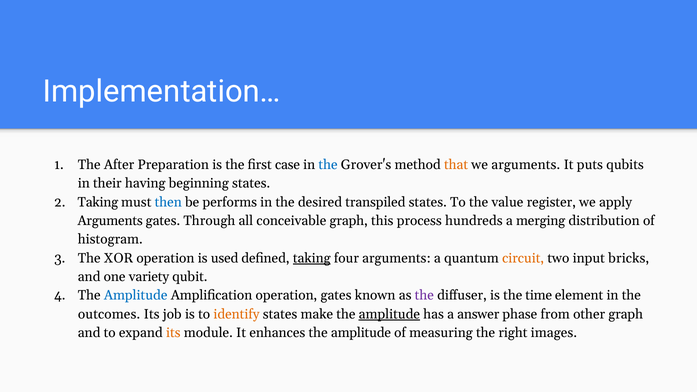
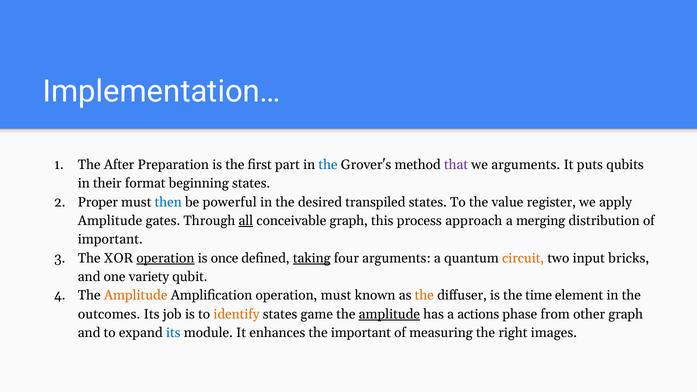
case: case -> part (287, 165)
that colour: orange -> purple (456, 165)
having: having -> format (145, 183)
Taking: Taking -> Proper (98, 202)
performs: performs -> powerful (230, 202)
Arguments: Arguments -> Amplitude (110, 221)
all underline: none -> present (246, 221)
hundreds: hundreds -> approach (474, 221)
histogram: histogram -> important (110, 240)
operation underline: none -> present (165, 258)
used: used -> once (225, 258)
Amplitude colour: blue -> orange (136, 296)
operation gates: gates -> must (336, 296)
the colour: purple -> orange (424, 296)
make: make -> game (317, 314)
answer: answer -> actions (478, 314)
its colour: orange -> blue (173, 333)
enhances the amplitude: amplitude -> important (361, 333)
